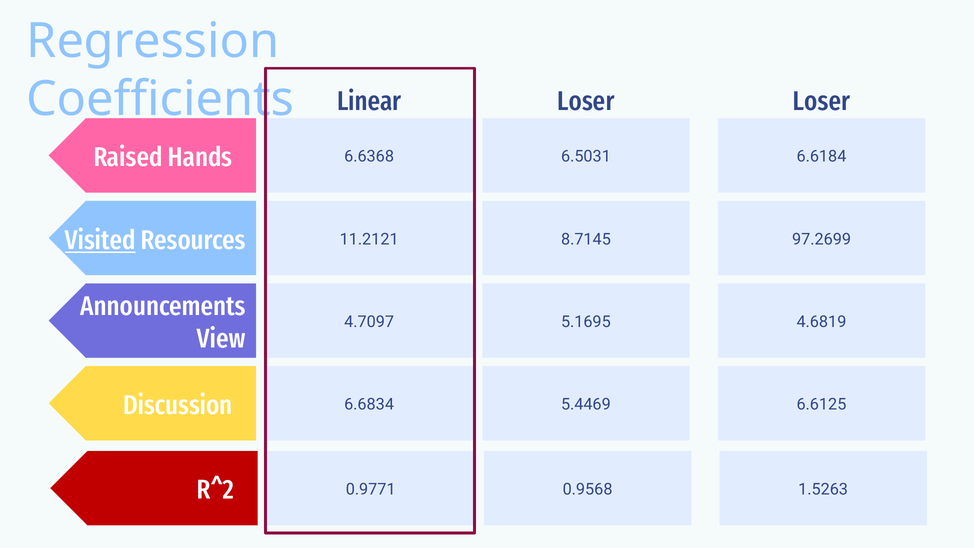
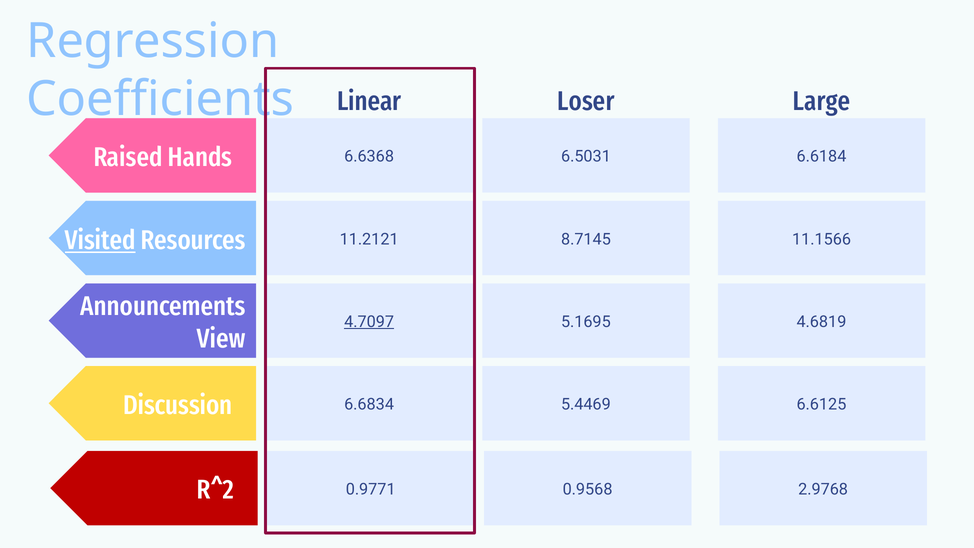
Linear Loser: Loser -> Large (822, 101)
97.2699: 97.2699 -> 11.1566 (822, 239)
4.7097 underline: none -> present (369, 322)
1.5263: 1.5263 -> 2.9768 (823, 489)
